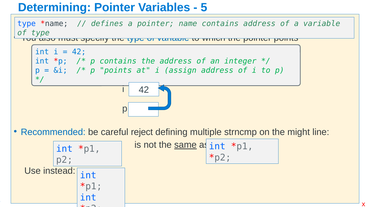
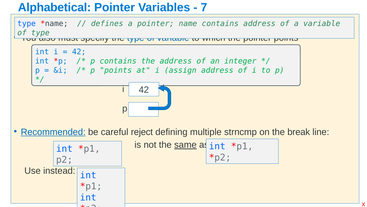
Determining: Determining -> Alphabetical (54, 7)
5: 5 -> 7 (204, 7)
Recommended underline: none -> present (53, 132)
might: might -> break (299, 132)
